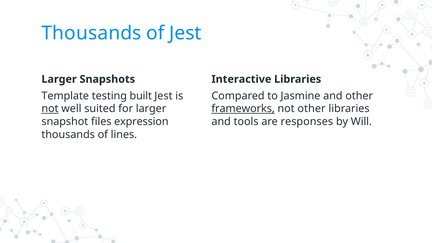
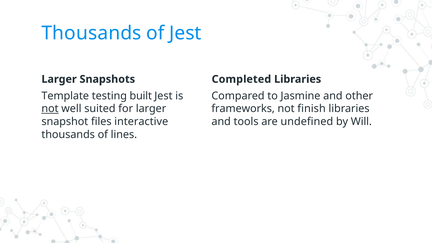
Interactive: Interactive -> Completed (241, 79)
frameworks underline: present -> none (243, 109)
not other: other -> finish (312, 109)
expression: expression -> interactive (141, 122)
responses: responses -> undefined (307, 122)
